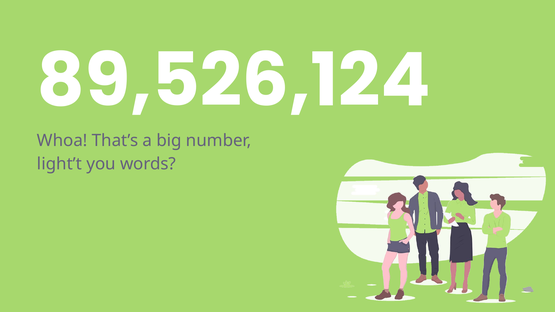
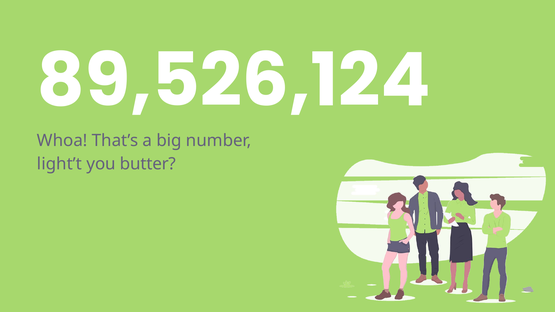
words: words -> butter (148, 164)
